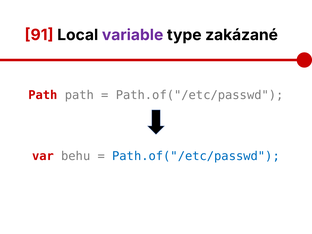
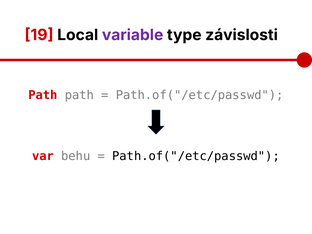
91: 91 -> 19 (39, 35)
zakázané: zakázané -> závislosti (242, 35)
Path.of("/etc/passwd colour: blue -> black (196, 156)
